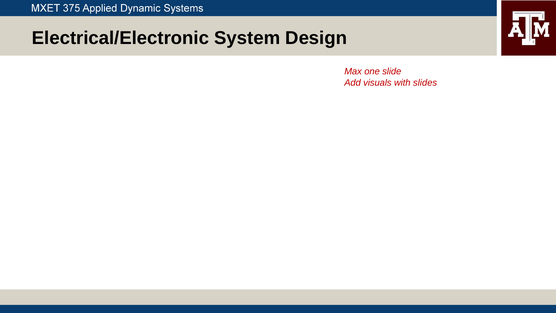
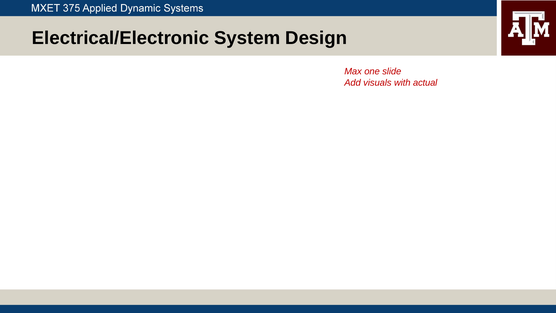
slides: slides -> actual (425, 83)
